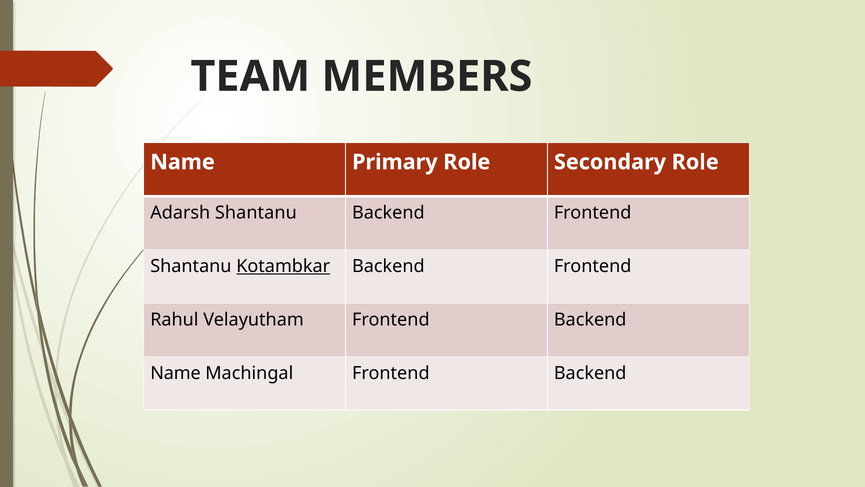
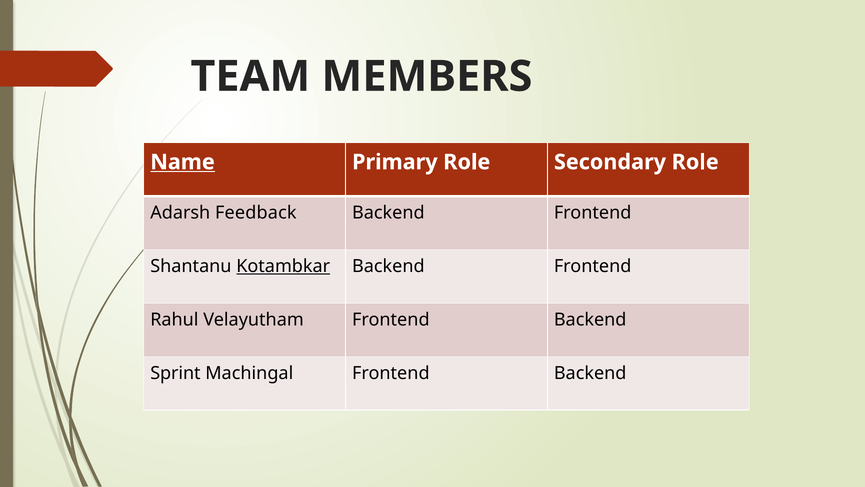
Name underline: none -> present (183, 162)
Adarsh Shantanu: Shantanu -> Feedback (256, 213)
Name: Name -> Sprint (175, 373)
